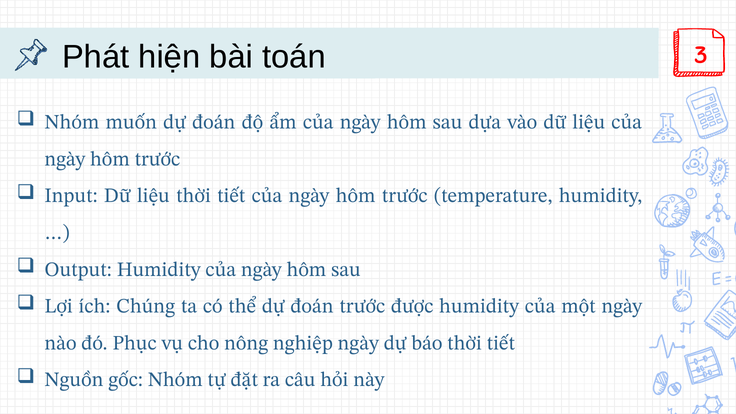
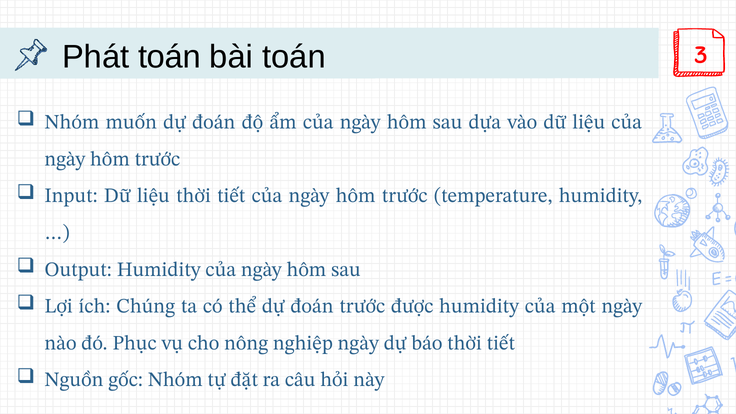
Phát hiện: hiện -> toán (170, 57)
